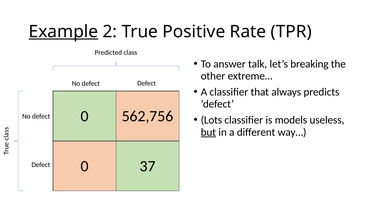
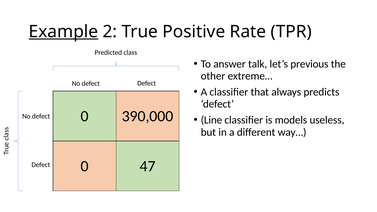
breaking: breaking -> previous (309, 64)
562,756: 562,756 -> 390,000 (148, 116)
Lots: Lots -> Line (211, 120)
but underline: present -> none (208, 132)
37: 37 -> 47 (148, 166)
